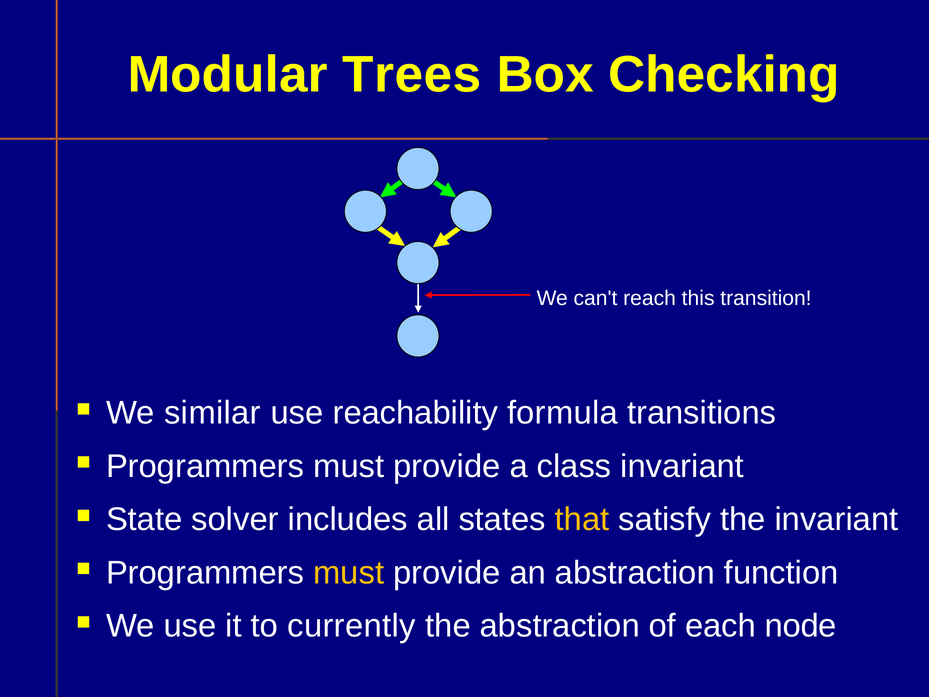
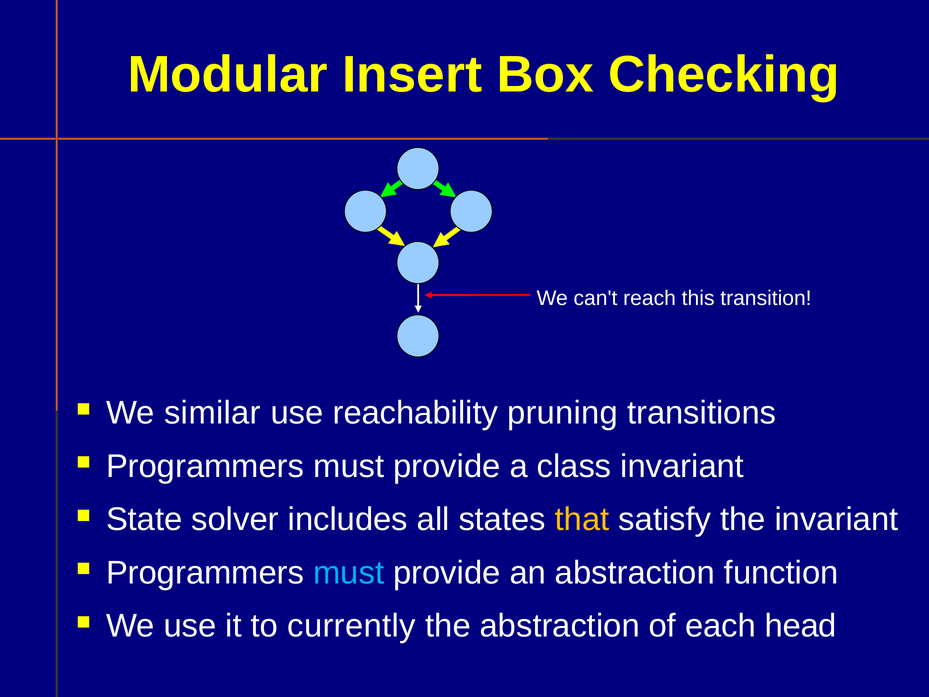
Trees: Trees -> Insert (412, 75)
formula: formula -> pruning (562, 413)
must colour: yellow -> light blue (349, 573)
node: node -> head (801, 626)
